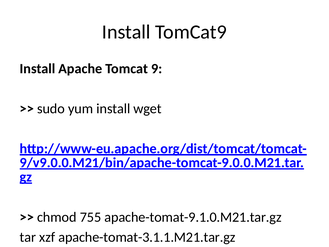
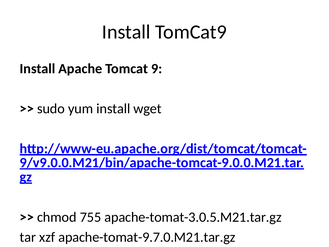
apache-tomat-9.1.0.M21.tar.gz: apache-tomat-9.1.0.M21.tar.gz -> apache-tomat-3.0.5.M21.tar.gz (193, 217)
apache-tomat-3.1.1.M21.tar.gz: apache-tomat-3.1.1.M21.tar.gz -> apache-tomat-9.7.0.M21.tar.gz (147, 237)
